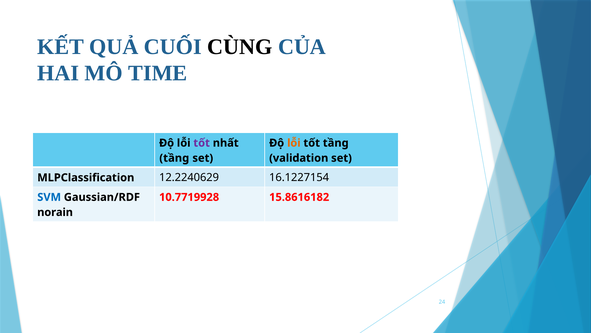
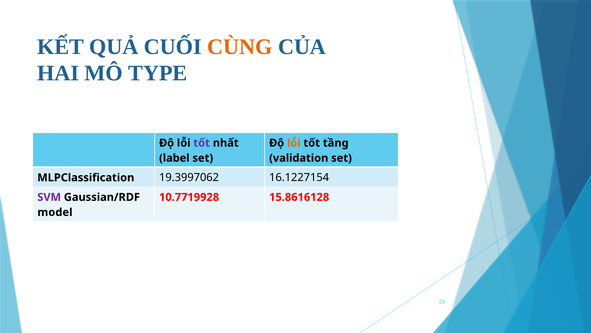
CÙNG colour: black -> orange (240, 47)
TIME: TIME -> TYPE (158, 73)
tầng: tầng -> label (174, 158)
12.2240629: 12.2240629 -> 19.3997062 (189, 177)
SVM colour: blue -> purple (49, 197)
15.8616182: 15.8616182 -> 15.8616128 (299, 197)
norain: norain -> model (55, 212)
